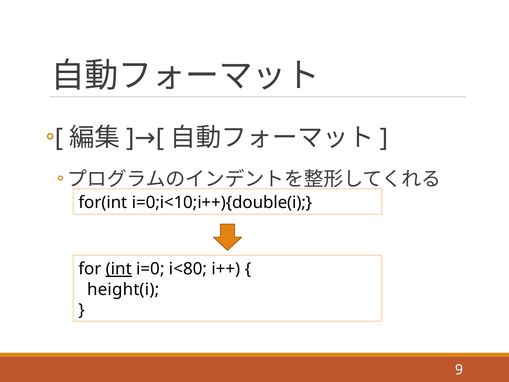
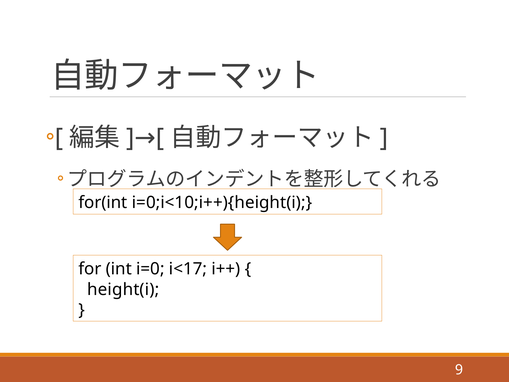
i=0;i<10;i++){double(i: i=0;i<10;i++){double(i -> i=0;i<10;i++){height(i (222, 203)
int underline: present -> none (119, 269)
i<80: i<80 -> i<17 (188, 269)
